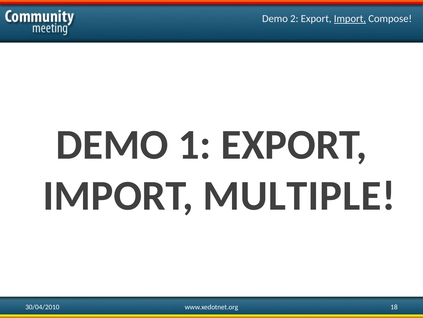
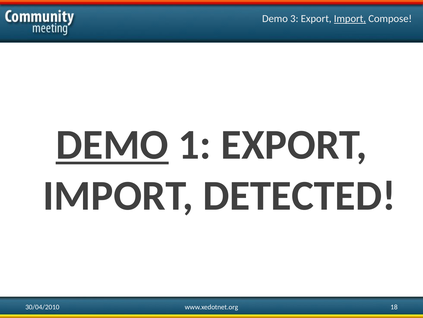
2: 2 -> 3 (294, 19)
DEMO underline: none -> present (112, 144)
MULTIPLE: MULTIPLE -> DETECTED (299, 195)
